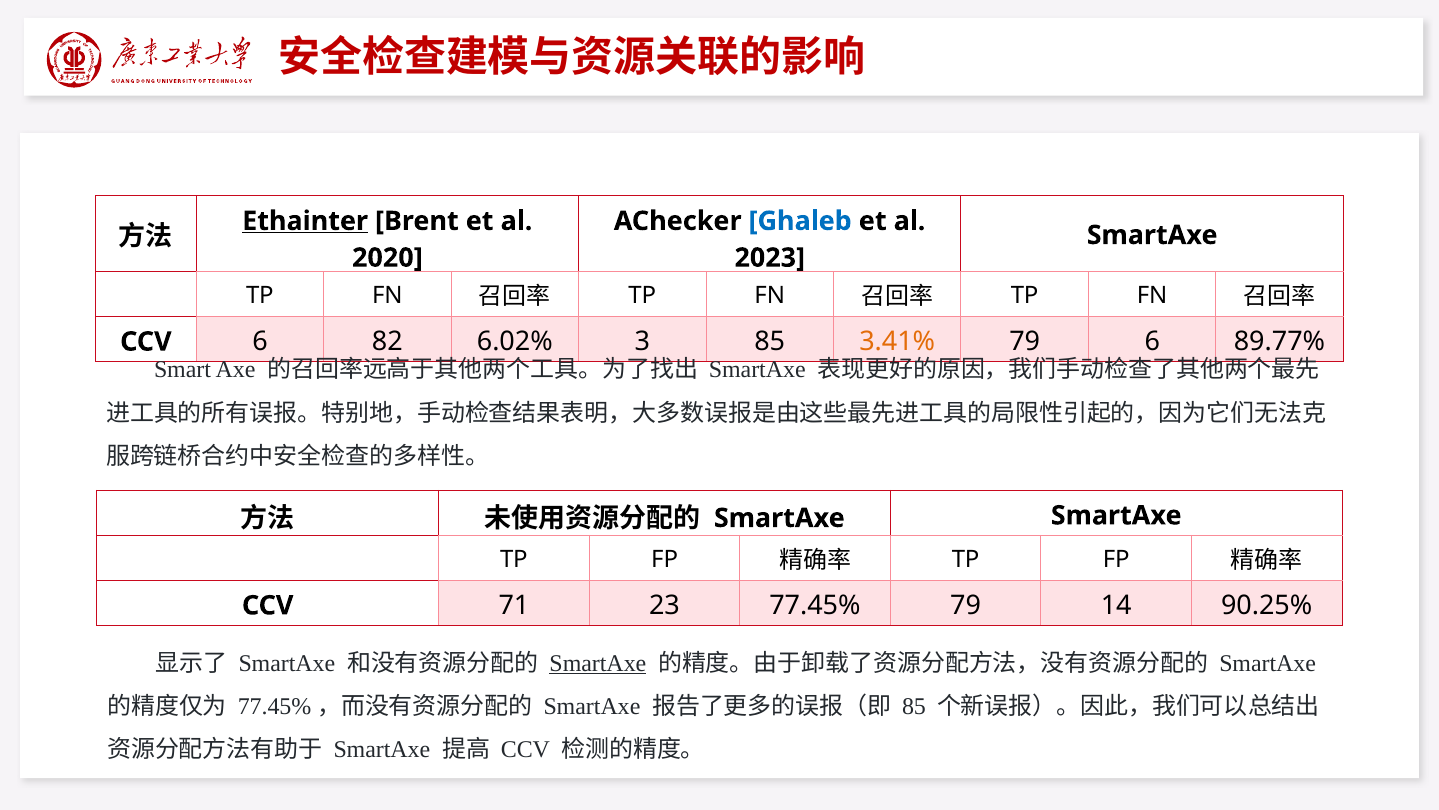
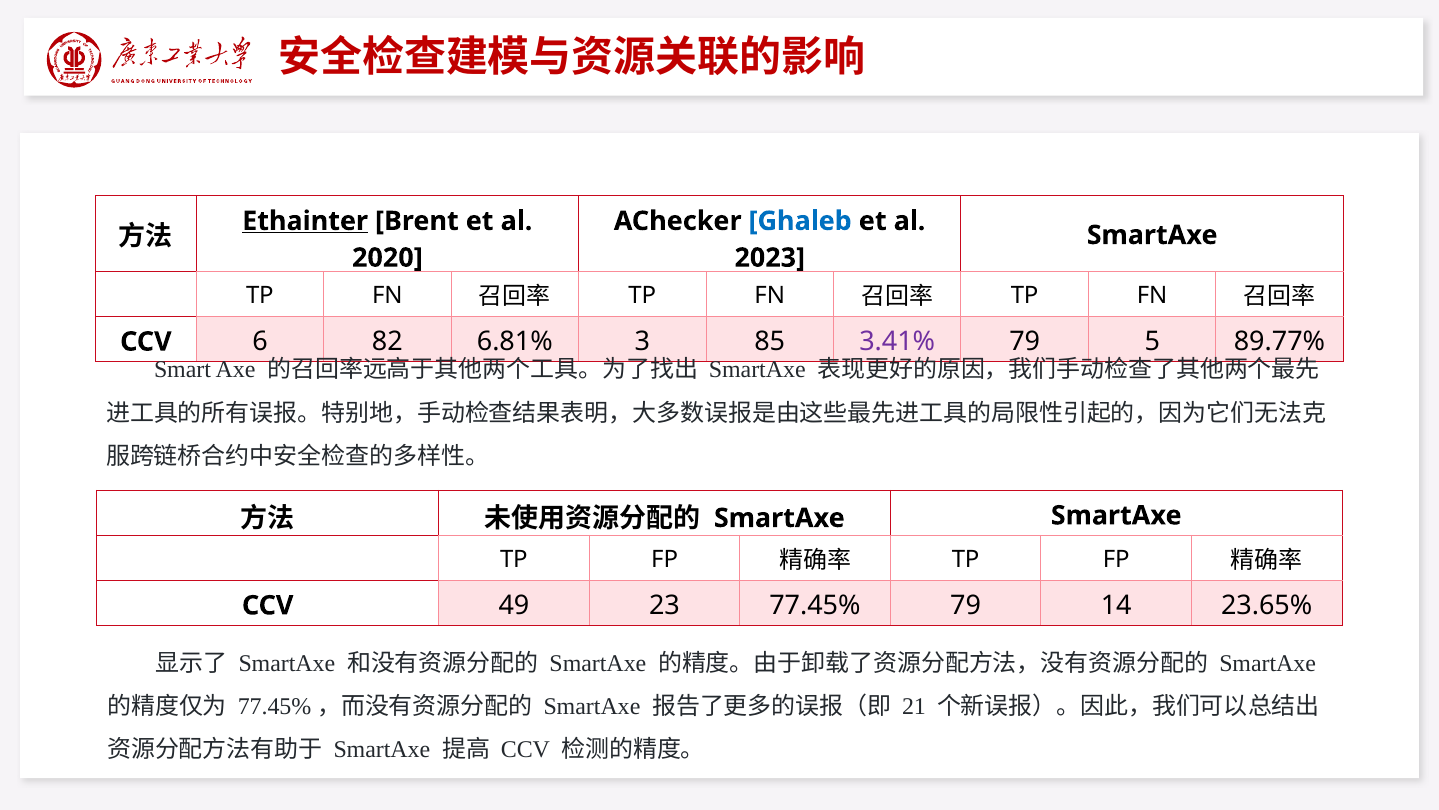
6.02%: 6.02% -> 6.81% (515, 341)
3.41% colour: orange -> purple (897, 341)
79 6: 6 -> 5 (1152, 341)
71: 71 -> 49 (514, 605)
90.25%: 90.25% -> 23.65% (1267, 605)
SmartAxe underline: present -> none (598, 663)
85: 85 -> 21 (914, 706)
